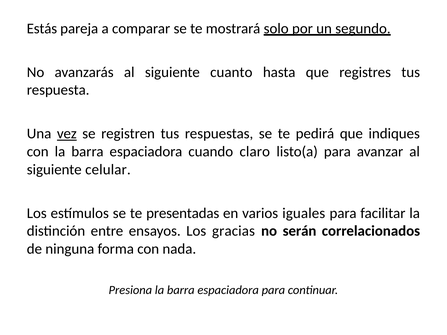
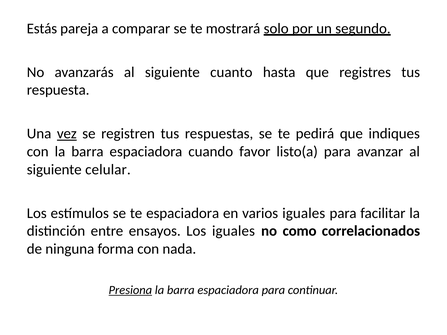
claro: claro -> favor (255, 152)
te presentadas: presentadas -> espaciadora (183, 213)
Los gracias: gracias -> iguales (233, 231)
serán: serán -> como (300, 231)
Presiona underline: none -> present (130, 290)
